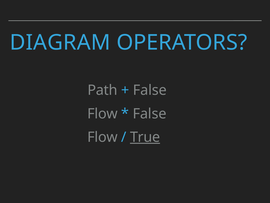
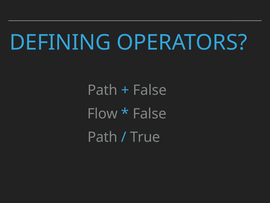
DIAGRAM: DIAGRAM -> DEFINING (60, 42)
Flow: Flow -> Path (103, 137)
True underline: present -> none (145, 137)
